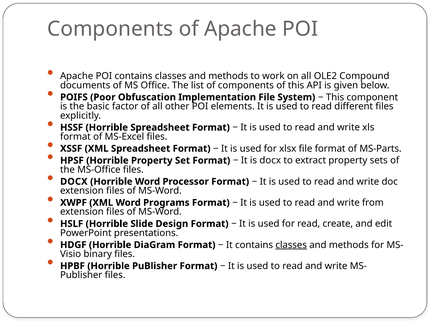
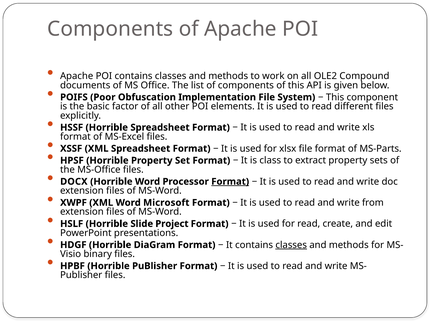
is docx: docx -> class (270, 161)
Format underline: none -> present (230, 182)
Programs: Programs -> Microsoft (166, 203)
Design: Design -> Project (172, 224)
